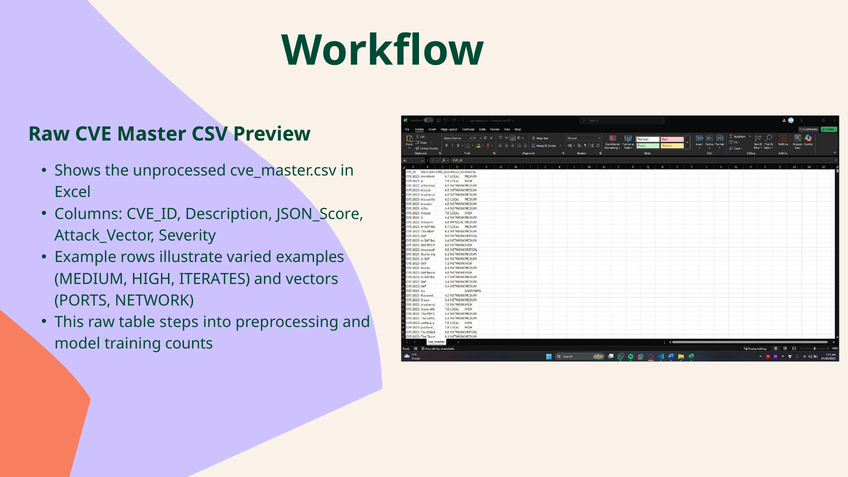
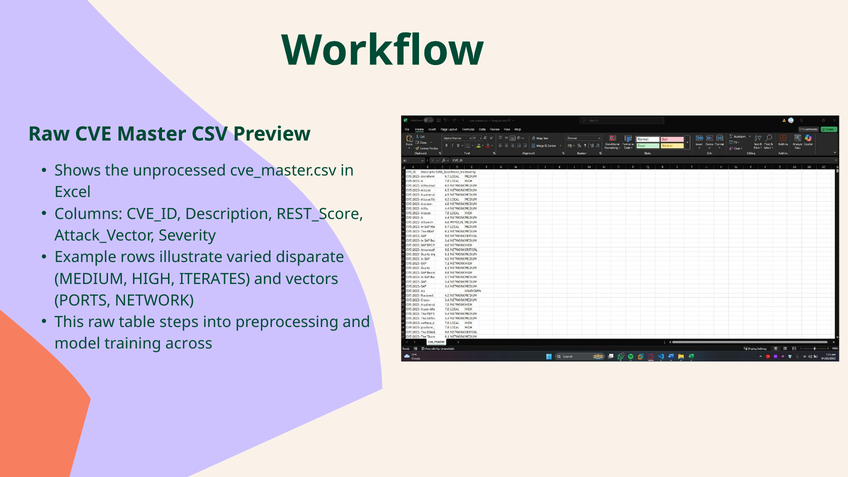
JSON_Score: JSON_Score -> REST_Score (320, 214)
examples: examples -> disparate (310, 257)
counts: counts -> across (189, 344)
